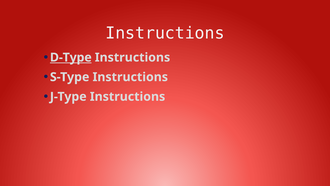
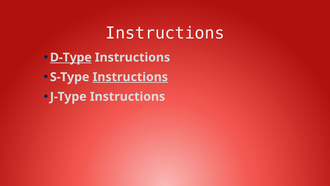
Instructions underline: none -> present (130, 77)
